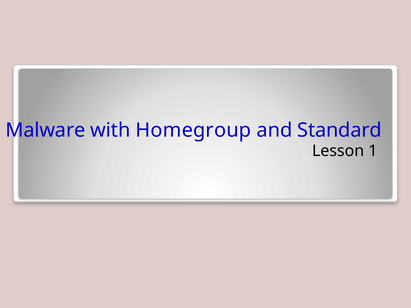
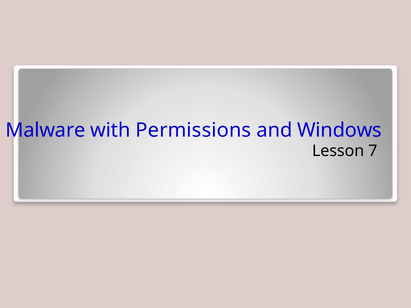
Homegroup: Homegroup -> Permissions (193, 130)
Standard: Standard -> Windows (340, 130)
1: 1 -> 7 (373, 151)
